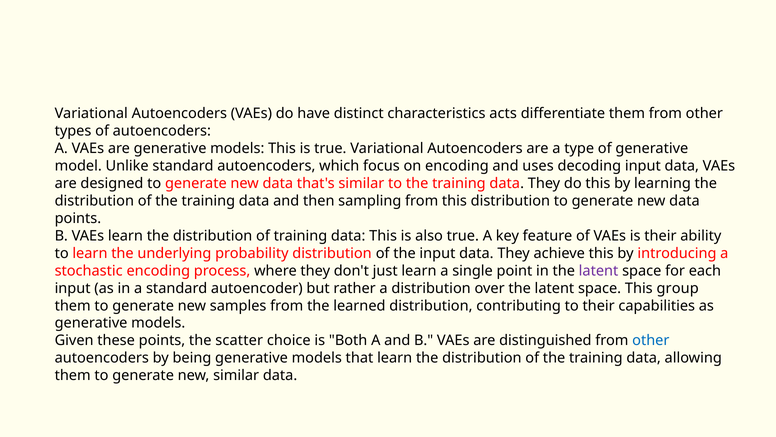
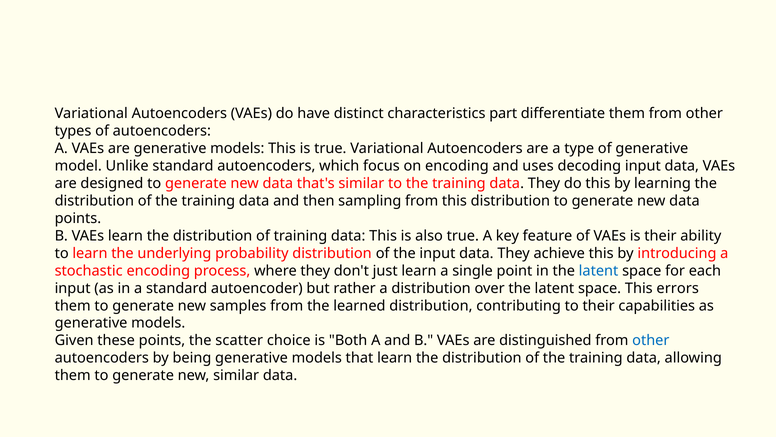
acts: acts -> part (503, 113)
latent colour: purple -> blue (599, 270)
group: group -> errors (678, 288)
